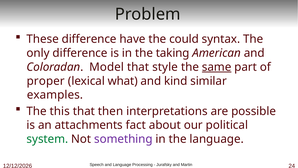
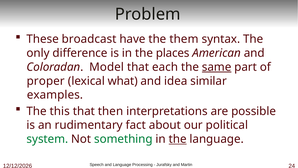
These difference: difference -> broadcast (89, 39)
could: could -> them (184, 39)
taking: taking -> places (173, 53)
style: style -> each (165, 67)
kind: kind -> idea (176, 81)
attachments: attachments -> rudimentary (89, 125)
something colour: purple -> green (123, 139)
the underline: none -> present (178, 139)
